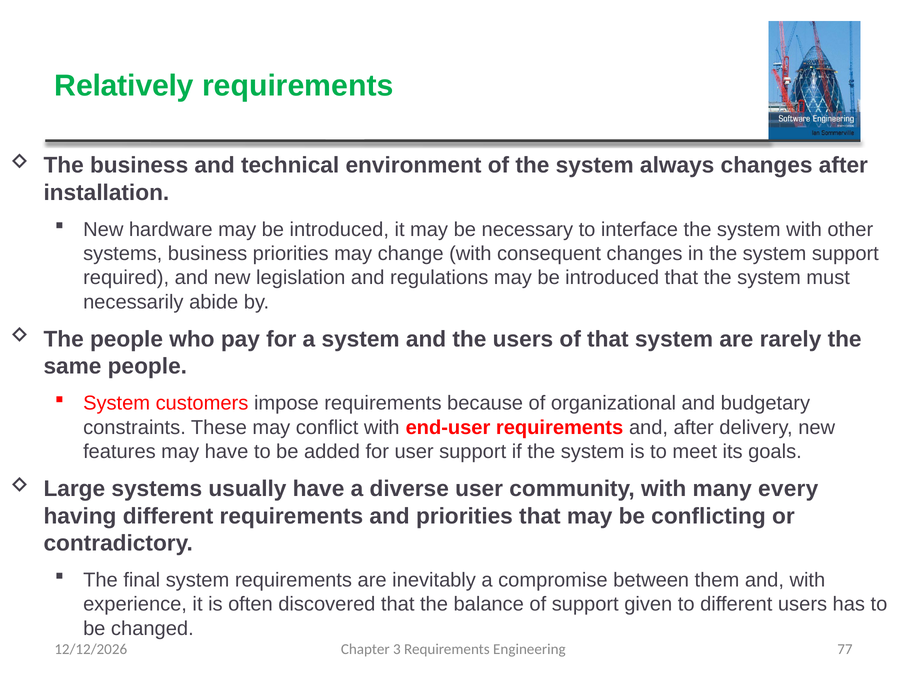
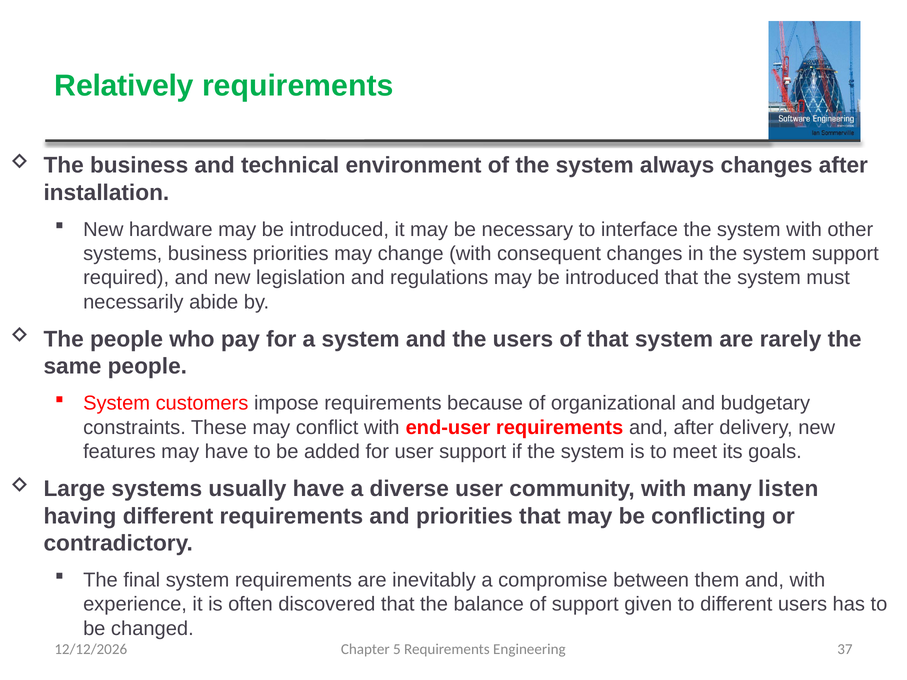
every: every -> listen (788, 489)
3: 3 -> 5 (397, 650)
77: 77 -> 37 (845, 649)
